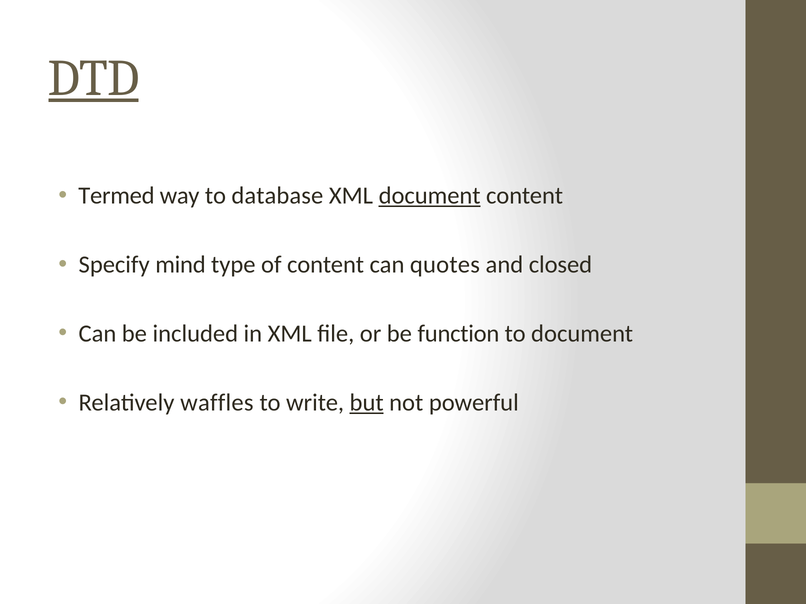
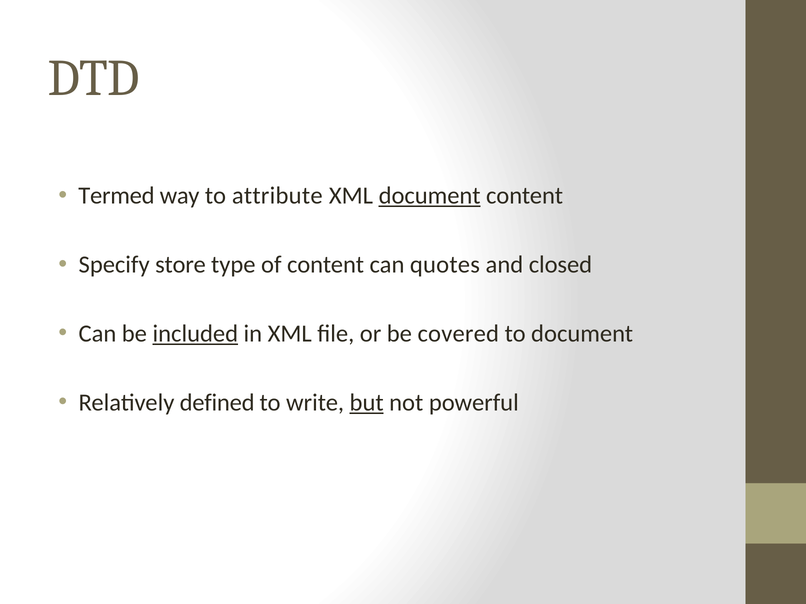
DTD underline: present -> none (94, 78)
database: database -> attribute (277, 196)
mind: mind -> store (180, 265)
included underline: none -> present (195, 334)
function: function -> covered (458, 334)
waffles: waffles -> defined (217, 403)
